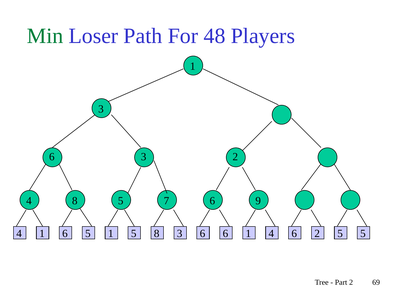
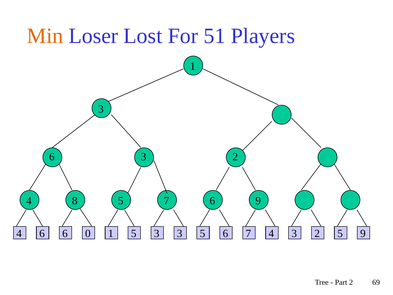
Min colour: green -> orange (45, 36)
Path: Path -> Lost (143, 36)
48: 48 -> 51 (215, 36)
1: 1 -> 6 (42, 233)
6 5: 5 -> 0 (88, 233)
1 5 8: 8 -> 3 (157, 233)
6: 6 -> 5 (202, 233)
6 1: 1 -> 7 (248, 233)
6: 6 -> 3 (294, 233)
5 5: 5 -> 9 (363, 233)
